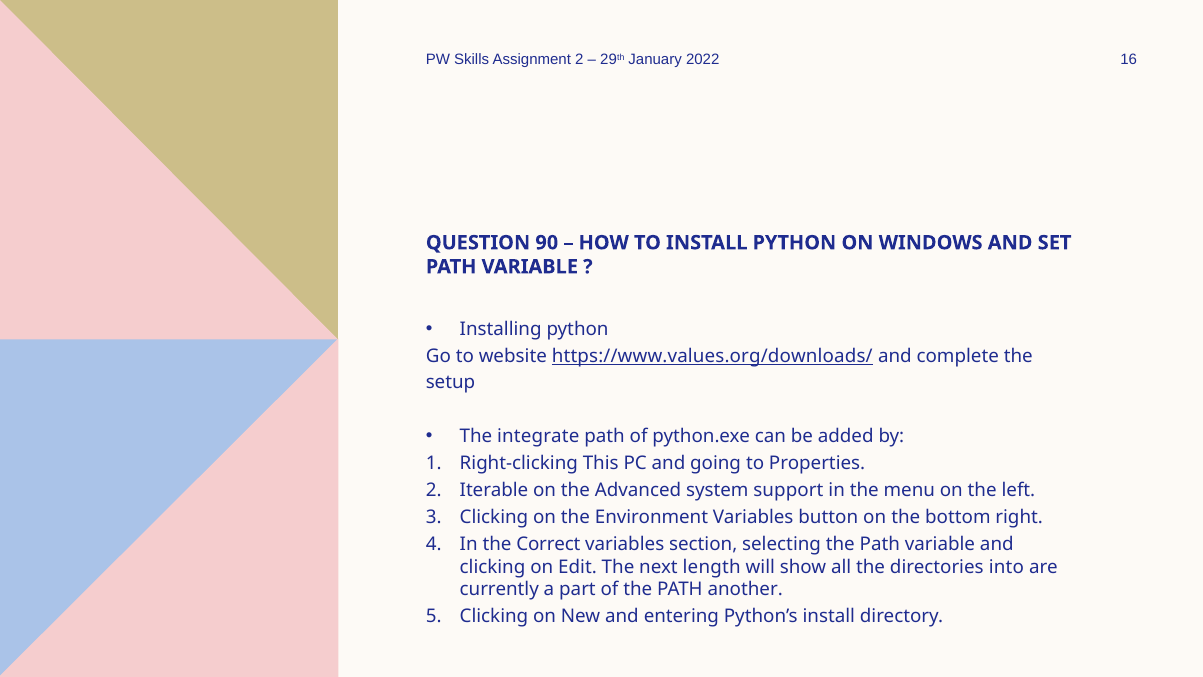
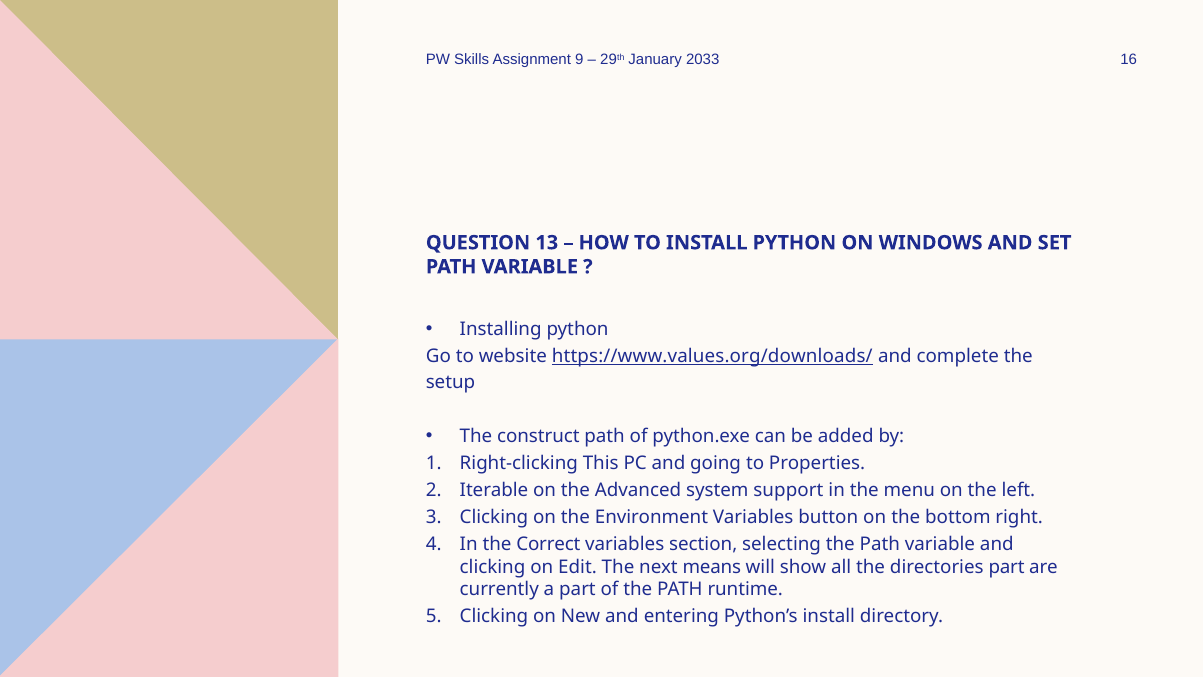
Assignment 2: 2 -> 9 (579, 60)
2022: 2022 -> 2033 (703, 60)
90: 90 -> 13 (547, 243)
integrate: integrate -> construct (538, 436)
length: length -> means (712, 567)
directories into: into -> part (1007, 567)
another: another -> runtime (745, 589)
